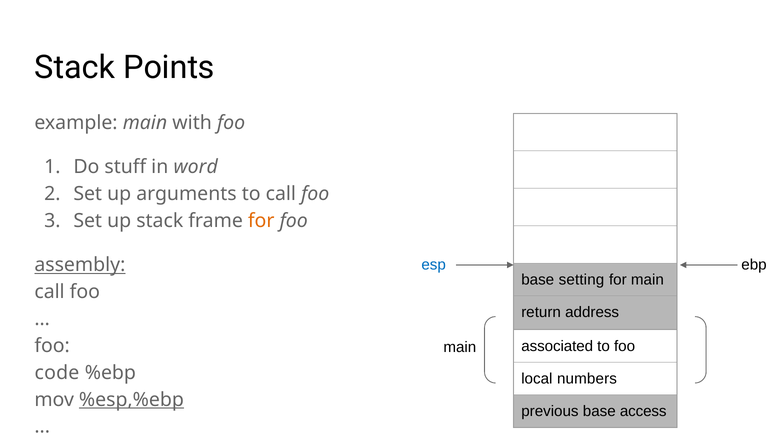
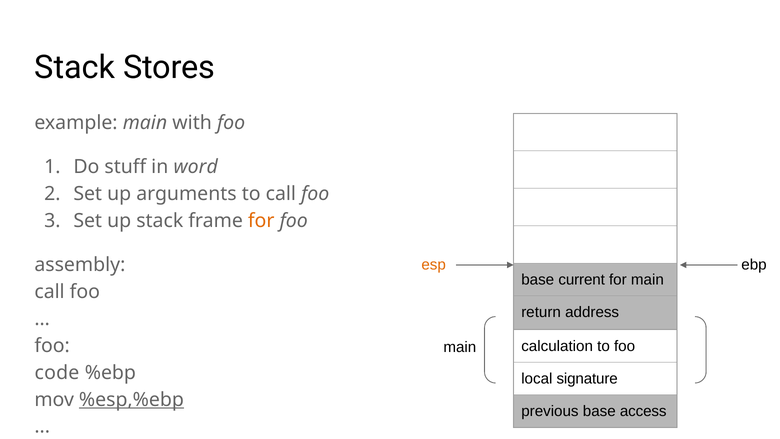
Points: Points -> Stores (169, 68)
esp colour: blue -> orange (434, 265)
assembly underline: present -> none (80, 265)
setting: setting -> current (582, 280)
associated: associated -> calculation (557, 346)
numbers: numbers -> signature (587, 379)
